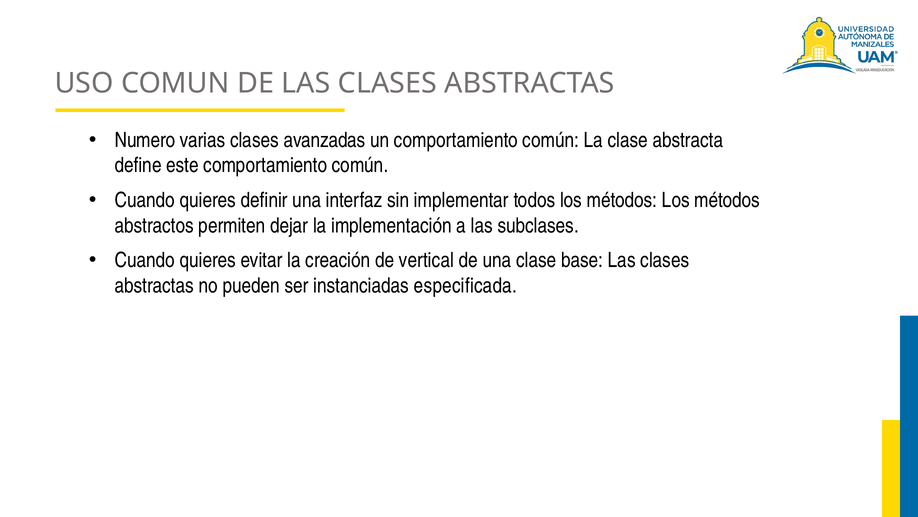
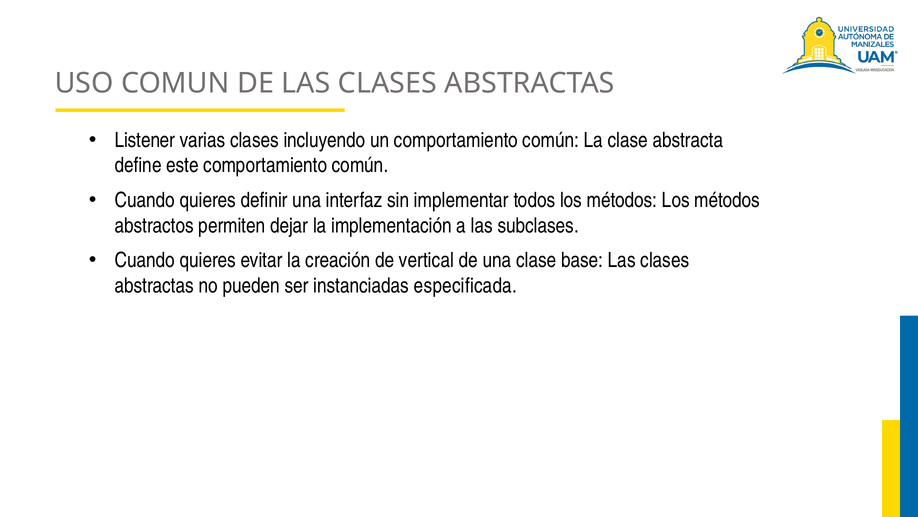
Numero: Numero -> Listener (145, 140)
avanzadas: avanzadas -> incluyendo (325, 140)
